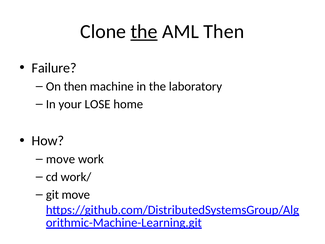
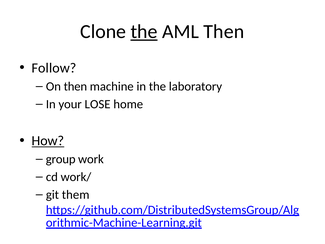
Failure: Failure -> Follow (54, 68)
How underline: none -> present (48, 141)
move: move -> group (61, 159)
git move: move -> them (76, 195)
